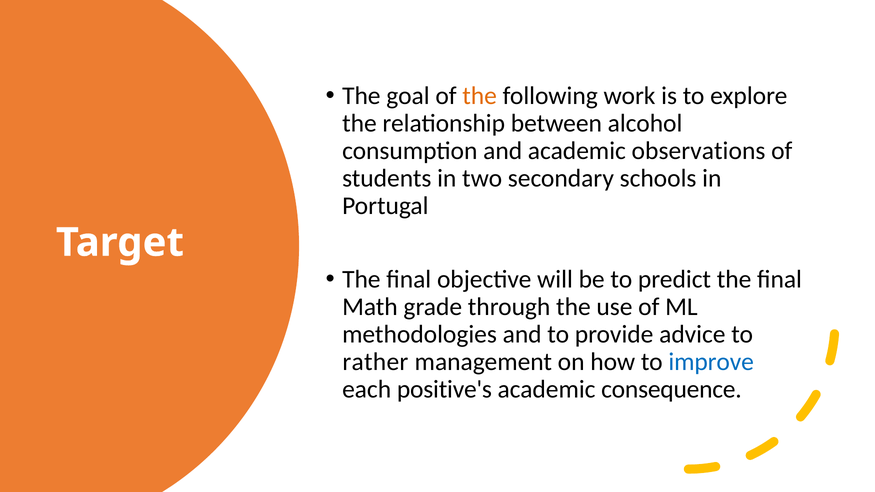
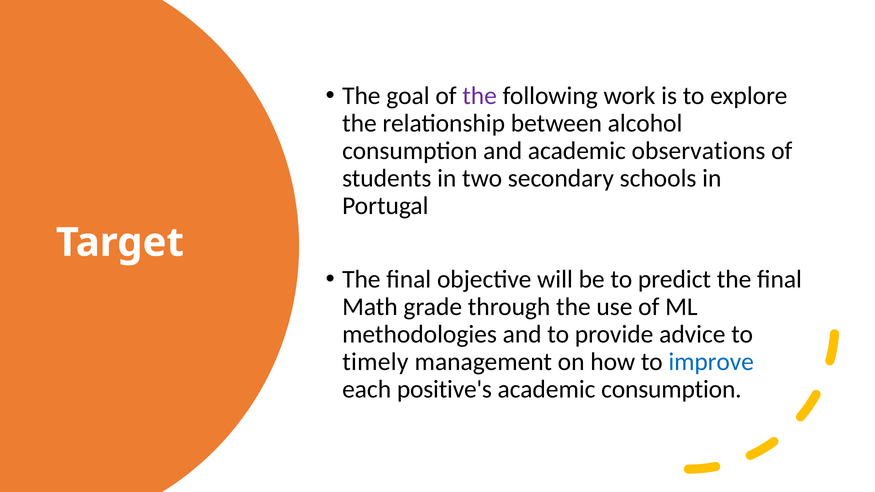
the colour: orange -> purple (480, 96)
rather: rather -> timely (375, 362)
academic consequence: consequence -> consumption (671, 389)
